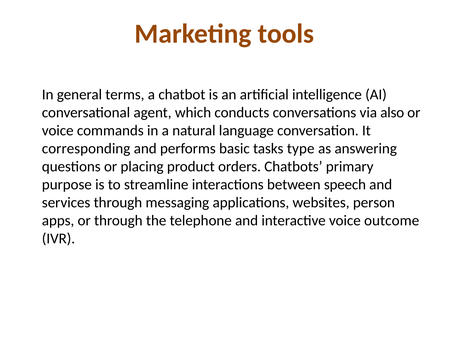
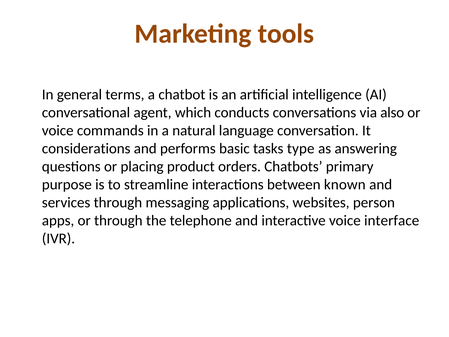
corresponding: corresponding -> considerations (86, 148)
speech: speech -> known (345, 184)
outcome: outcome -> interface (392, 220)
